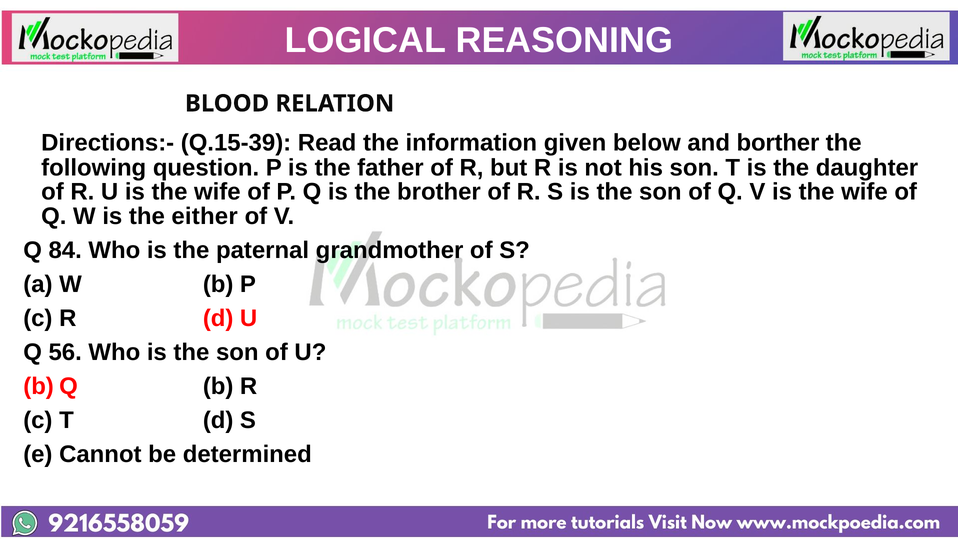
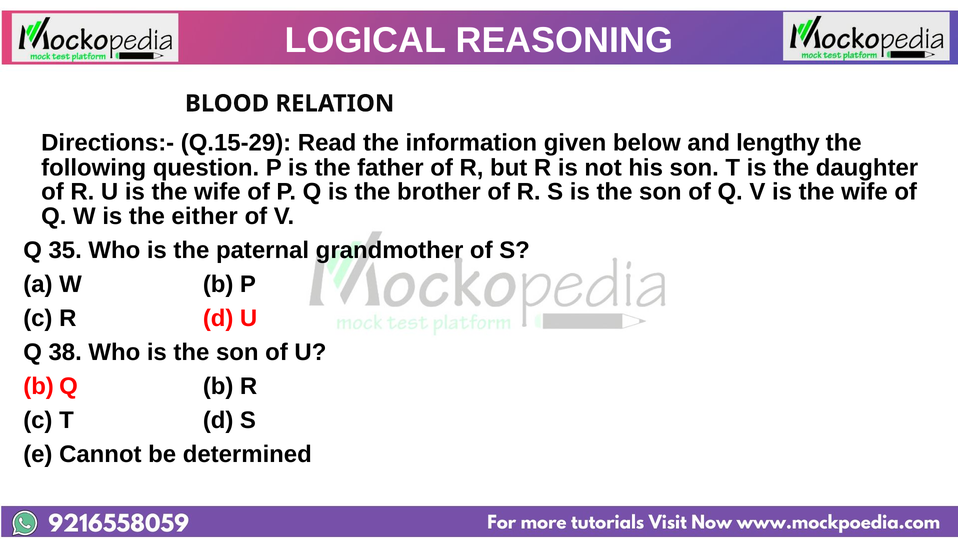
Q.15-39: Q.15-39 -> Q.15-29 (236, 143)
borther: borther -> lengthy (778, 143)
84: 84 -> 35 (65, 250)
56: 56 -> 38 (65, 352)
